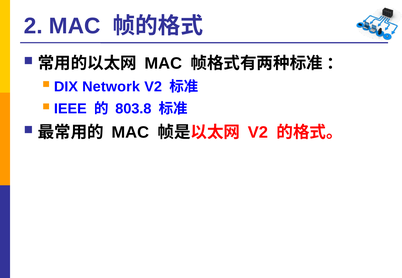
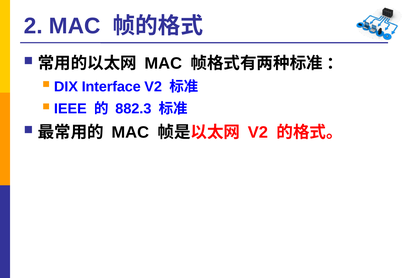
Network: Network -> Interface (111, 87)
803.8: 803.8 -> 882.3 (133, 109)
